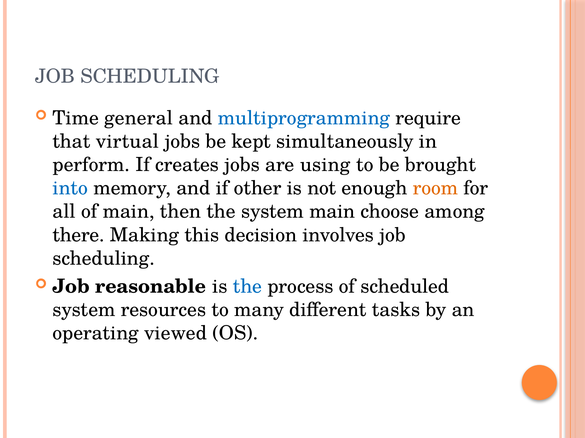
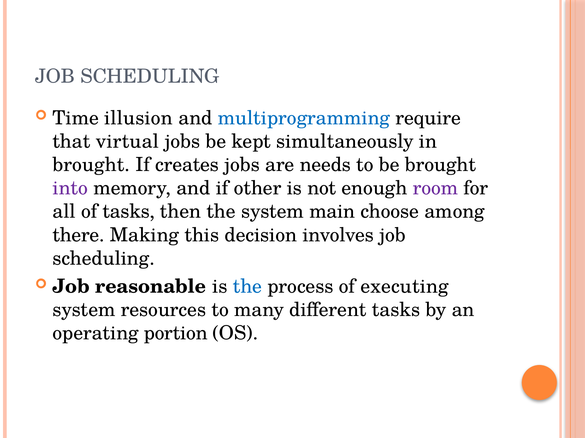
general: general -> illusion (138, 118)
perform: perform -> brought (91, 165)
using: using -> needs (325, 165)
into colour: blue -> purple (70, 189)
room colour: orange -> purple (435, 189)
of main: main -> tasks (129, 212)
scheduled: scheduled -> executing (405, 287)
viewed: viewed -> portion (176, 334)
